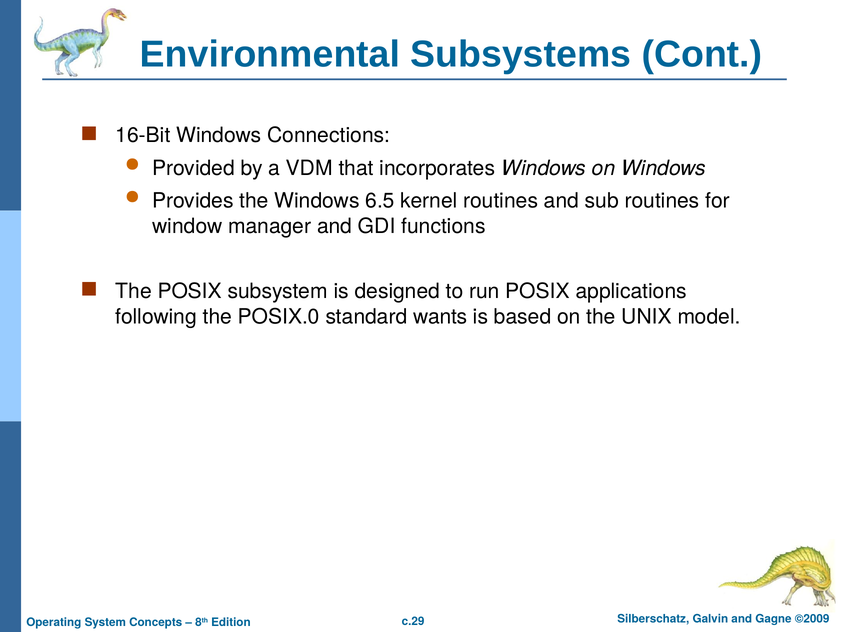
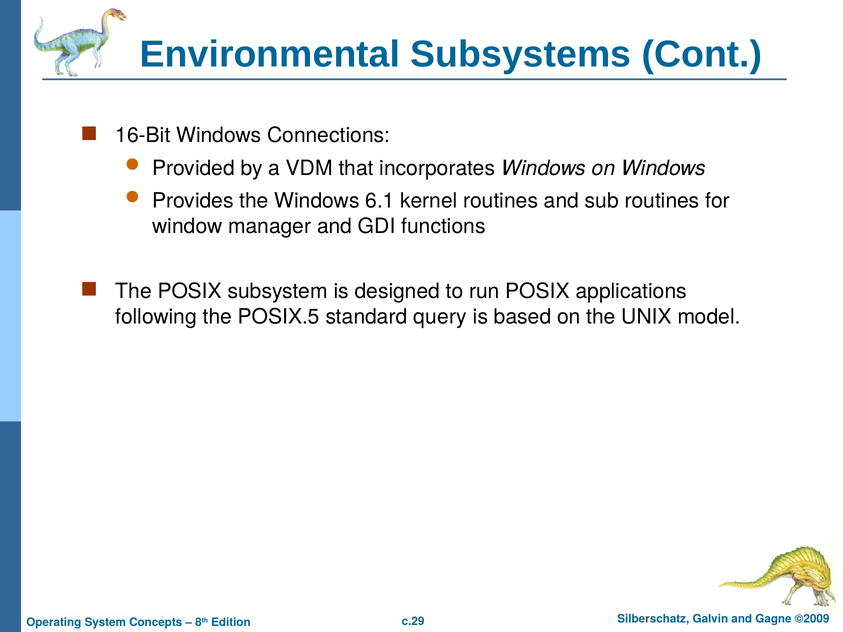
6.5: 6.5 -> 6.1 (380, 201)
POSIX.0: POSIX.0 -> POSIX.5 (279, 317)
wants: wants -> query (440, 317)
